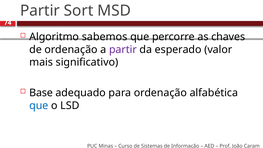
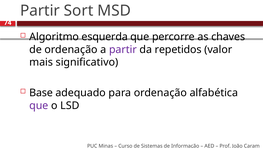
sabemos: sabemos -> esquerda (105, 37)
esperado: esperado -> repetidos (178, 50)
que colour: blue -> purple (39, 106)
